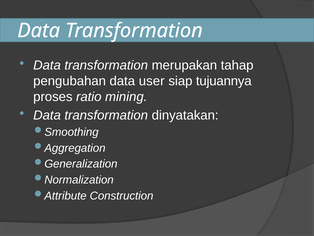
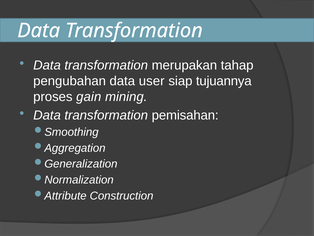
ratio: ratio -> gain (89, 97)
dinyatakan: dinyatakan -> pemisahan (185, 115)
